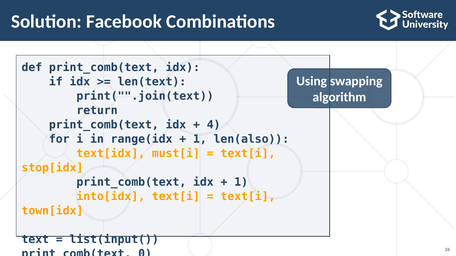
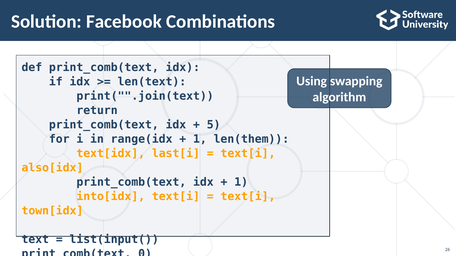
4: 4 -> 5 (214, 125)
len(also: len(also -> len(them (251, 139)
must[i: must[i -> last[i (176, 154)
stop[idx: stop[idx -> also[idx (52, 168)
